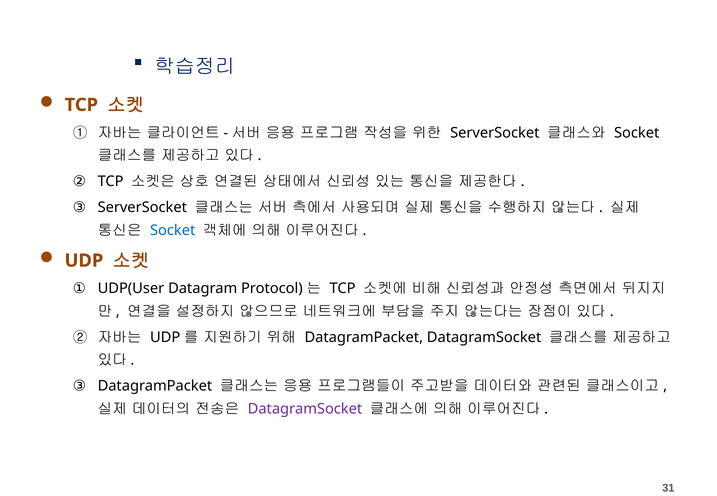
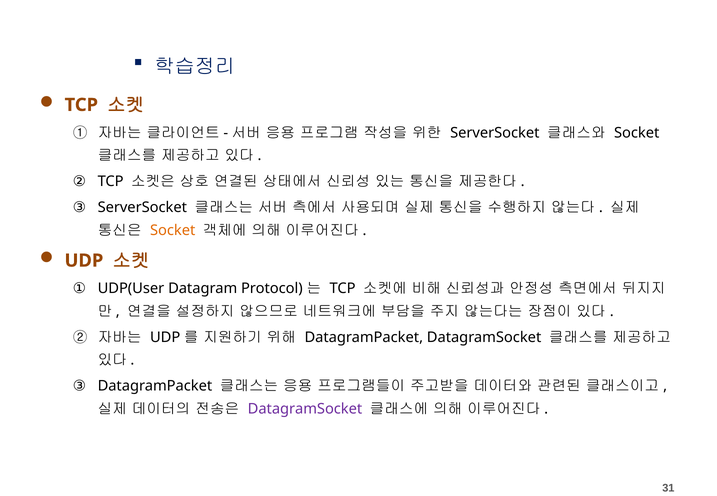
Socket colour: blue -> orange (173, 230)
